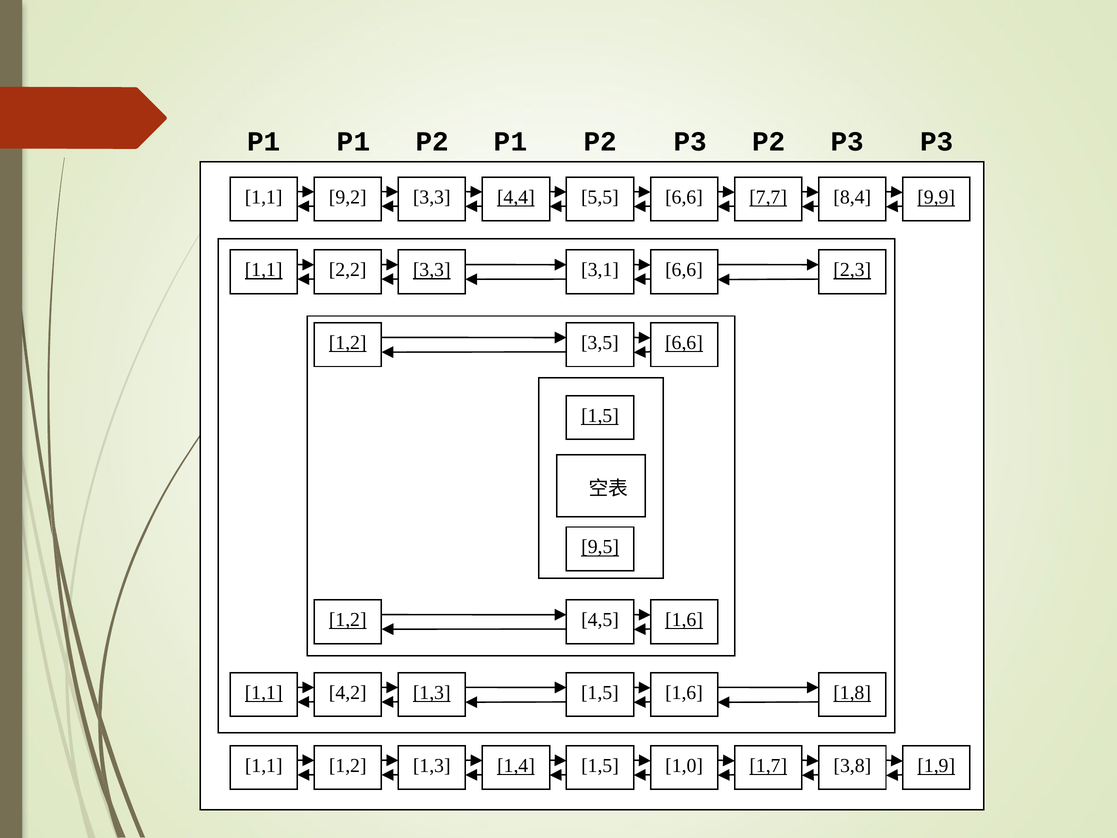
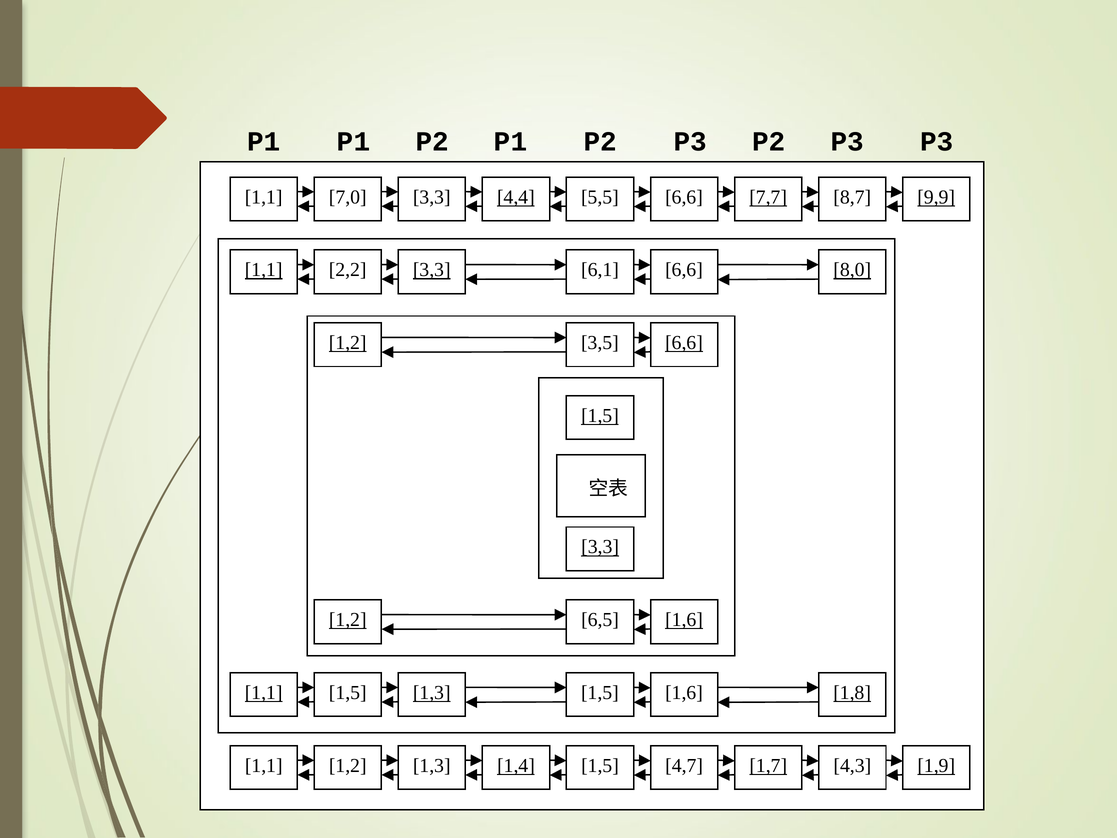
9,2: 9,2 -> 7,0 (348, 197)
8,4: 8,4 -> 8,7 (852, 197)
3,1: 3,1 -> 6,1 (600, 270)
2,3: 2,3 -> 8,0 (852, 270)
9,5: 9,5 -> 3,3 (600, 547)
4,5: 4,5 -> 6,5 (600, 620)
1,1 4,2: 4,2 -> 1,5 (348, 692)
1,0: 1,0 -> 4,7 (684, 765)
3,8: 3,8 -> 4,3 (852, 765)
